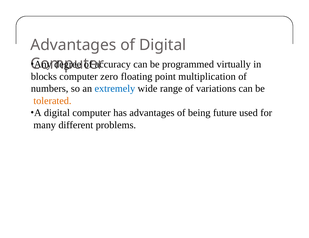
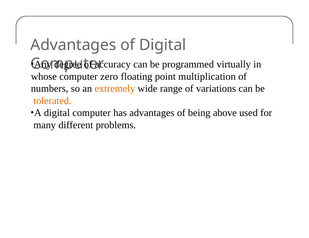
blocks: blocks -> whose (44, 77)
extremely colour: blue -> orange (115, 89)
future: future -> above (225, 113)
